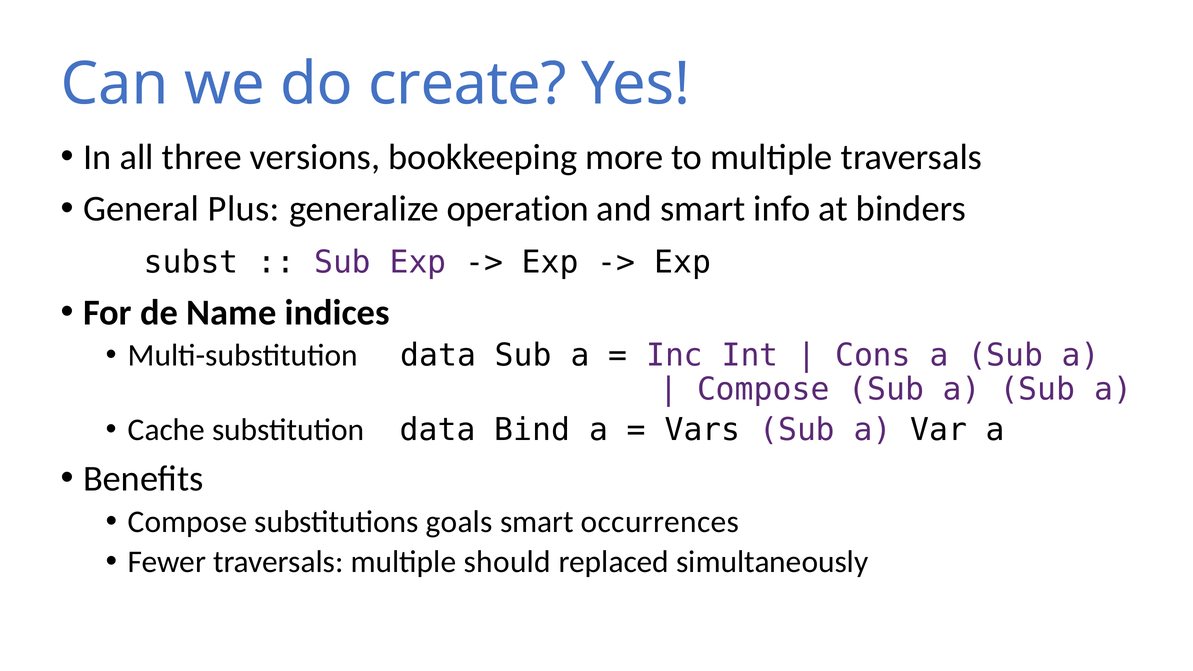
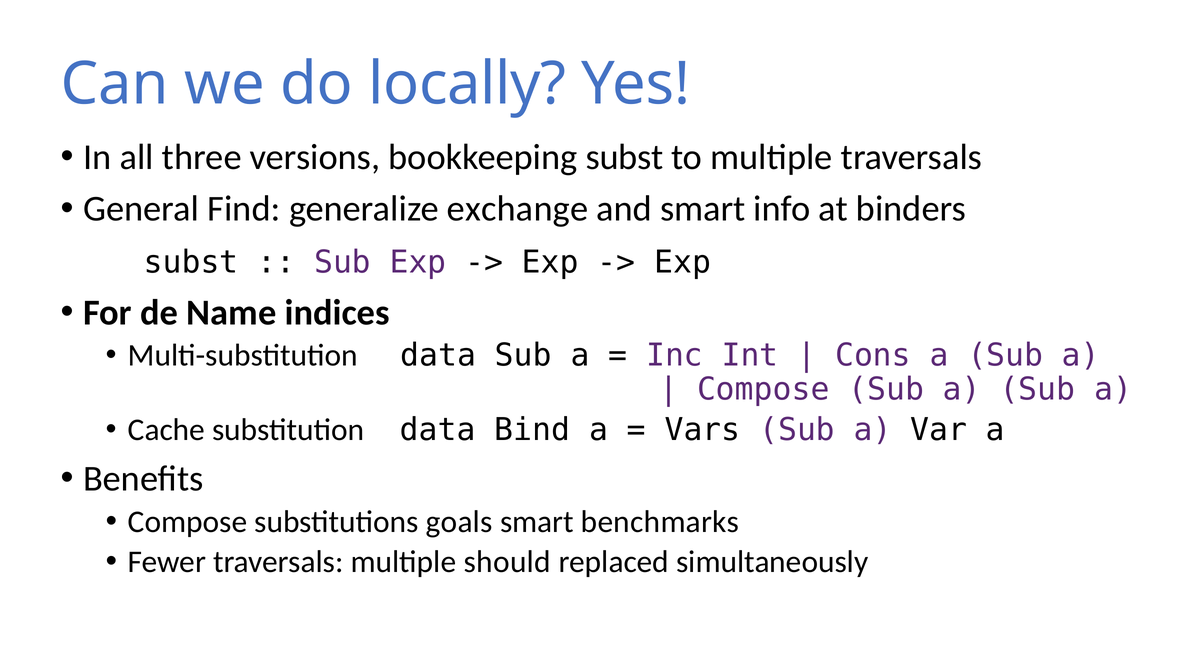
create: create -> locally (467, 84)
bookkeeping more: more -> subst (624, 157)
Plus: Plus -> Find (244, 209)
operation: operation -> exchange (518, 209)
occurrences: occurrences -> benchmarks (660, 522)
